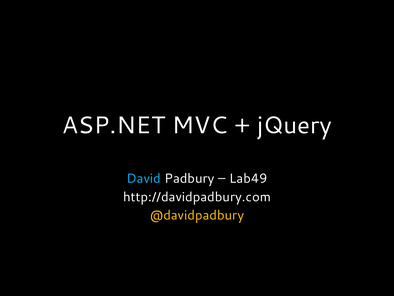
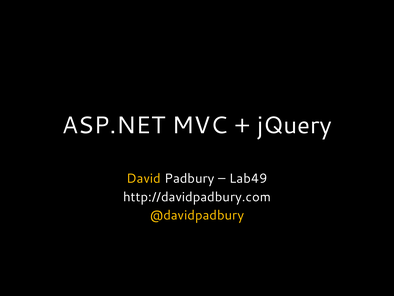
David colour: light blue -> yellow (144, 178)
